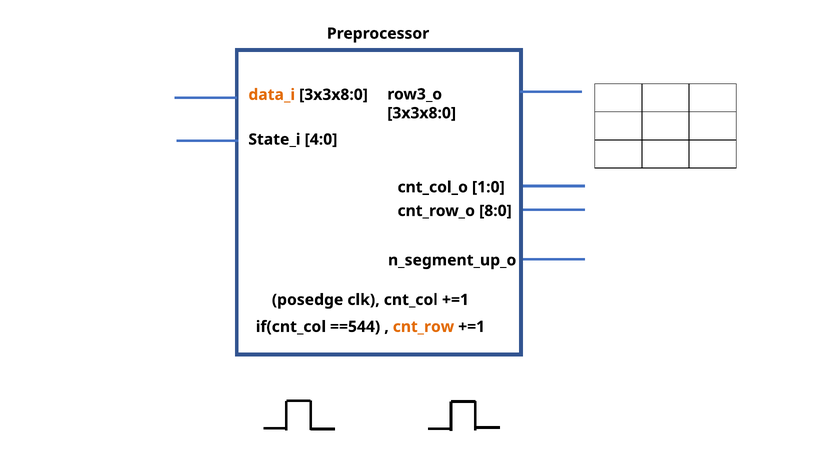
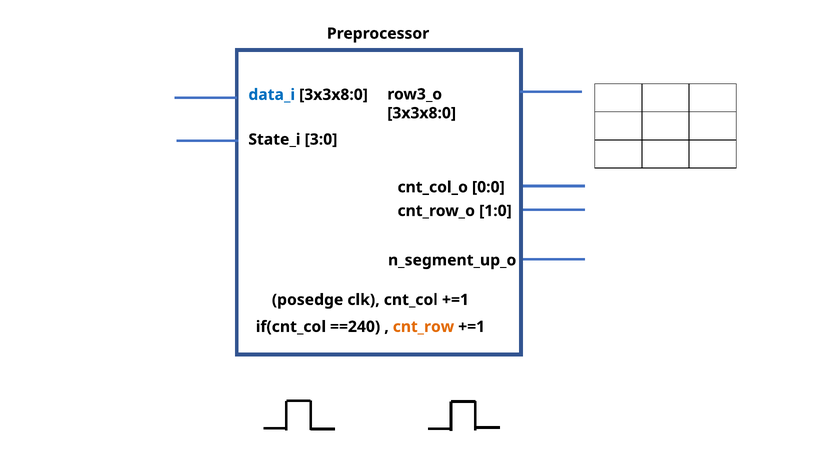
data_i colour: orange -> blue (272, 95)
4:0: 4:0 -> 3:0 (321, 140)
1:0: 1:0 -> 0:0 (488, 187)
8:0: 8:0 -> 1:0 (495, 211)
==544: ==544 -> ==240 (355, 327)
